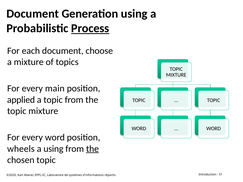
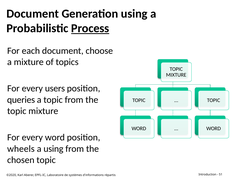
main: main -> users (55, 89)
applied: applied -> queries (21, 100)
the underline: present -> none (92, 149)
